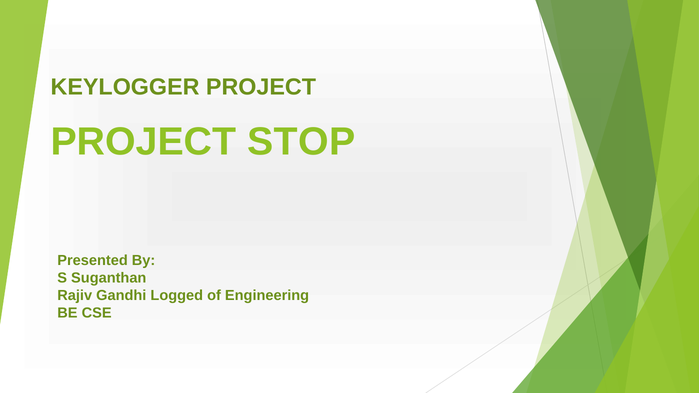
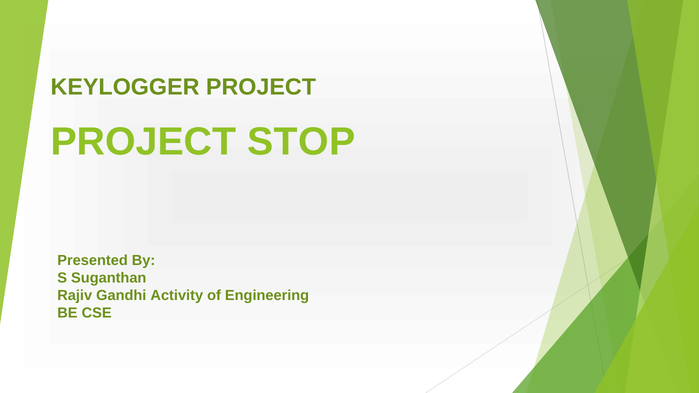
Logged: Logged -> Activity (177, 296)
